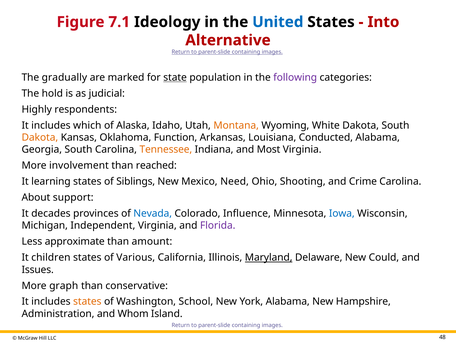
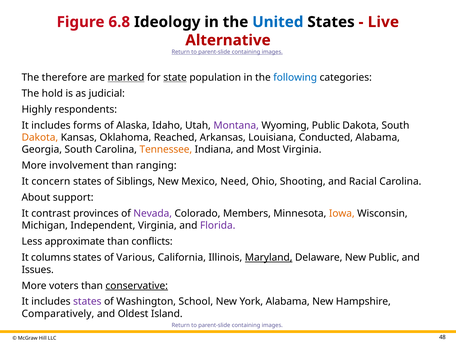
7.1: 7.1 -> 6.8 (119, 22)
Into: Into -> Live (383, 22)
gradually: gradually -> therefore (64, 77)
marked underline: none -> present (126, 77)
following colour: purple -> blue (295, 77)
which: which -> forms (87, 125)
Montana colour: orange -> purple (236, 125)
Wyoming White: White -> Public (326, 125)
Function: Function -> Reached (176, 137)
reached: reached -> ranging (156, 166)
learning: learning -> concern (51, 182)
Crime: Crime -> Racial (363, 182)
decades: decades -> contrast (51, 213)
Nevada colour: blue -> purple (153, 213)
Influence: Influence -> Members (247, 213)
Iowa colour: blue -> orange (342, 213)
amount: amount -> conflicts (152, 242)
children: children -> columns (51, 258)
New Could: Could -> Public (384, 258)
graph: graph -> voters (64, 286)
conservative underline: none -> present (137, 286)
states colour: orange -> purple (87, 302)
Administration: Administration -> Comparatively (58, 314)
Whom: Whom -> Oldest (133, 314)
